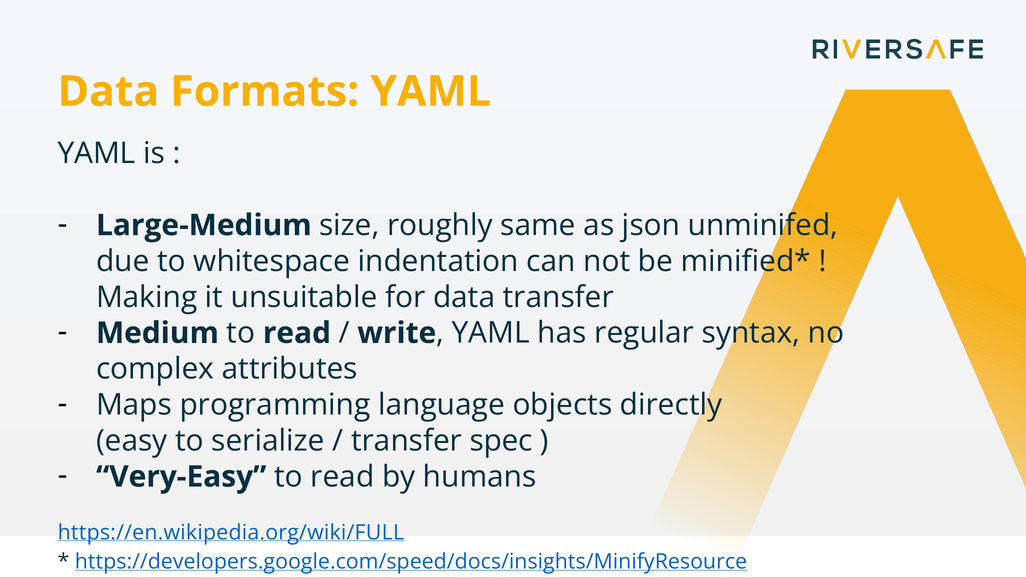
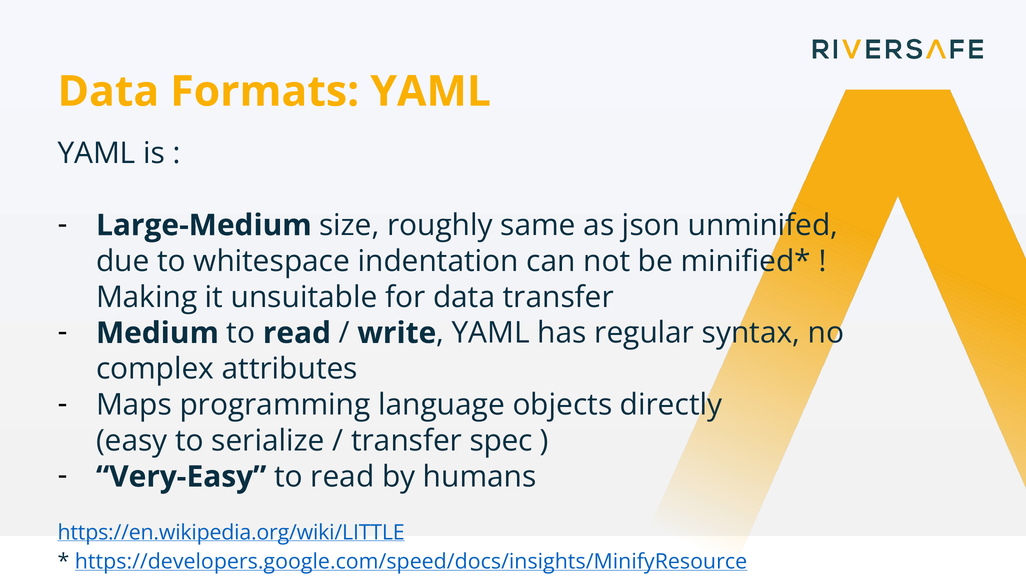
https://en.wikipedia.org/wiki/FULL: https://en.wikipedia.org/wiki/FULL -> https://en.wikipedia.org/wiki/LITTLE (231, 533)
